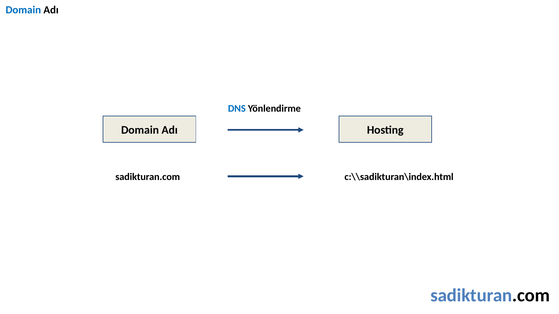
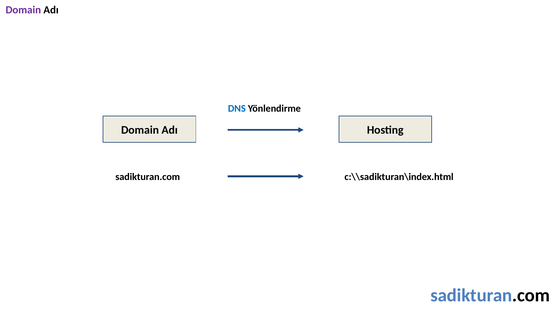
Domain colour: blue -> purple (23, 10)
